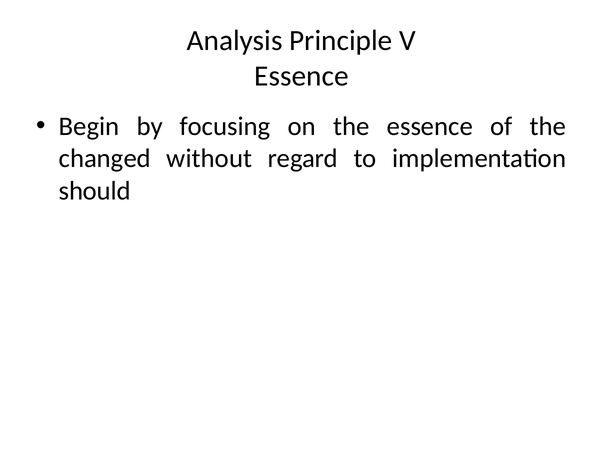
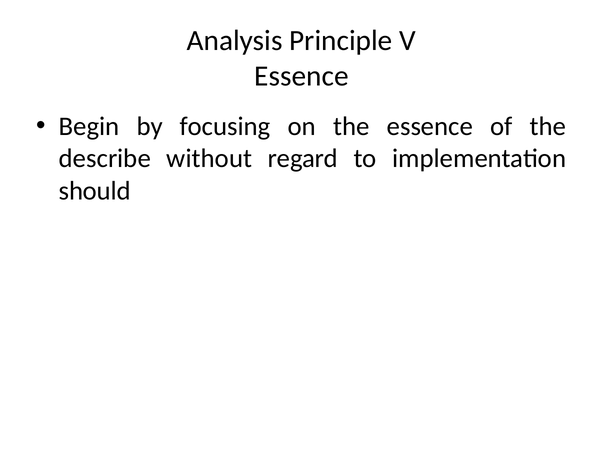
changed: changed -> describe (105, 159)
